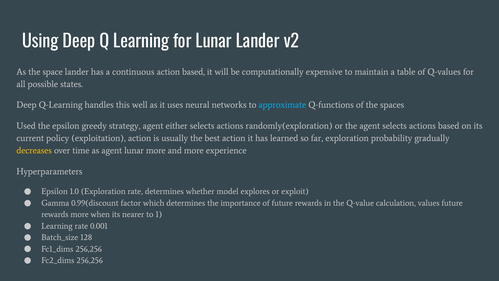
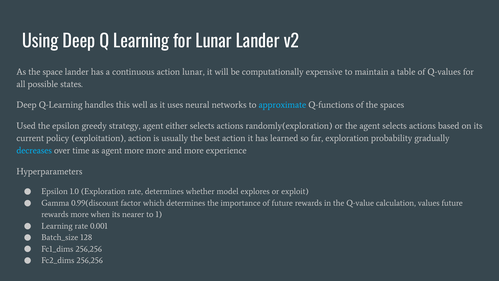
action based: based -> lunar (193, 72)
decreases colour: yellow -> light blue (34, 150)
agent lunar: lunar -> more (134, 150)
